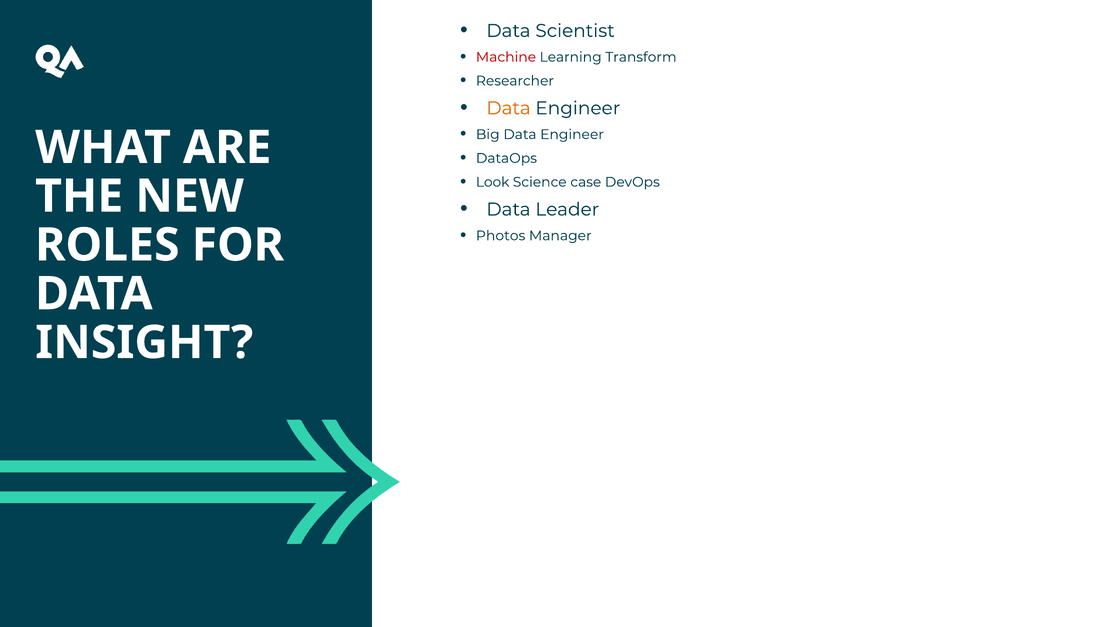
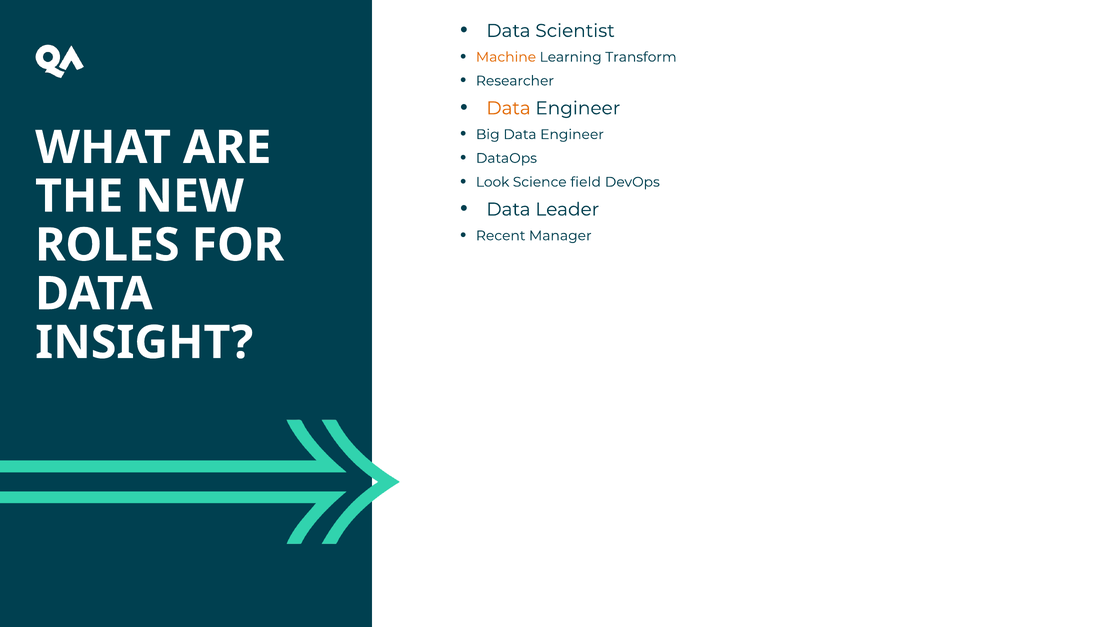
Machine colour: red -> orange (506, 57)
case: case -> field (586, 182)
Photos: Photos -> Recent (501, 236)
